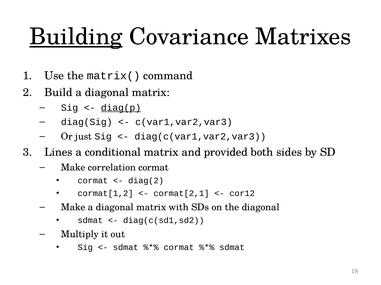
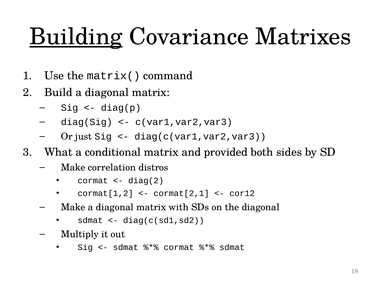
diag(p underline: present -> none (121, 108)
Lines: Lines -> What (58, 153)
correlation cormat: cormat -> distros (153, 168)
